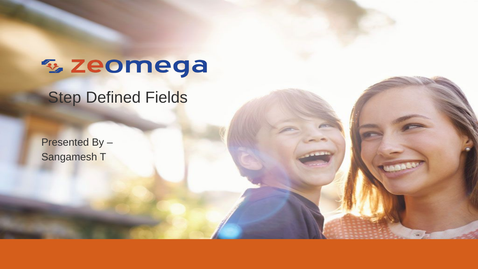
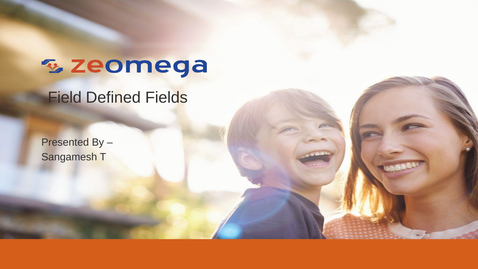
Step: Step -> Field (65, 97)
